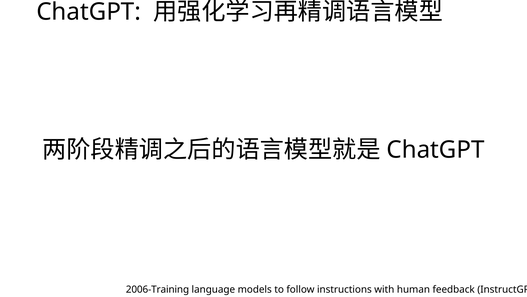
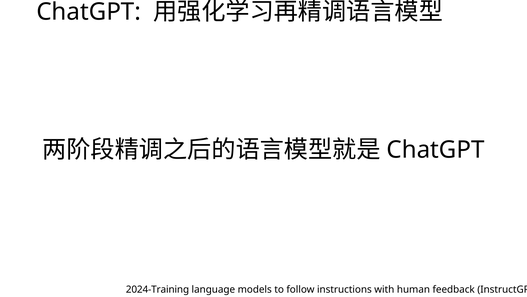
2006-Training: 2006-Training -> 2024-Training (157, 289)
